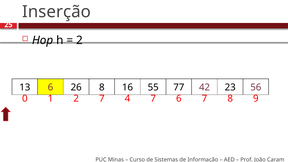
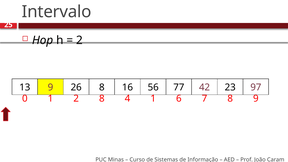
Inserção: Inserção -> Intervalo (57, 12)
13 6: 6 -> 9 (50, 87)
55: 55 -> 56 (153, 87)
56: 56 -> 97 (256, 87)
2 7: 7 -> 8 (102, 99)
4 7: 7 -> 1 (153, 99)
